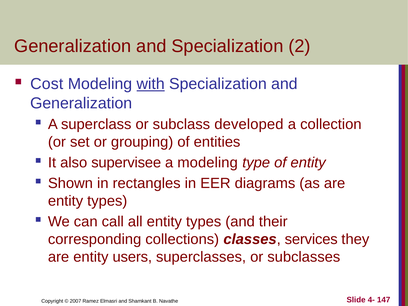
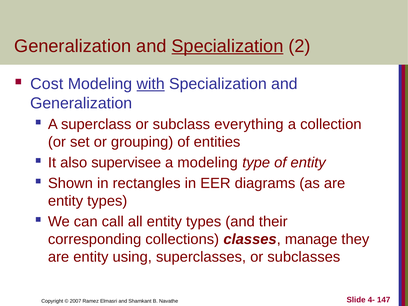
Specialization underline: none -> present (227, 46)
developed: developed -> everything (249, 124)
services: services -> manage (311, 239)
users: users -> using (132, 257)
